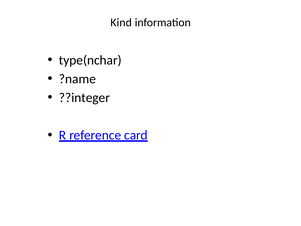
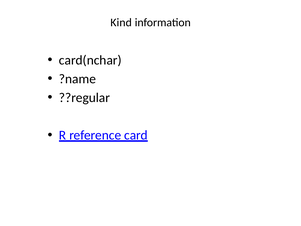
type(nchar: type(nchar -> card(nchar (90, 60)
??integer: ??integer -> ??regular (84, 98)
